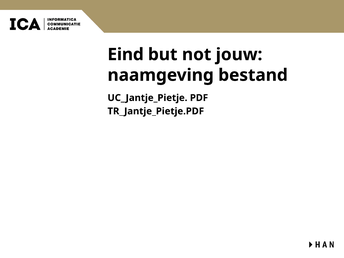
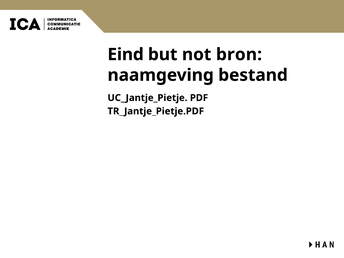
jouw: jouw -> bron (239, 55)
